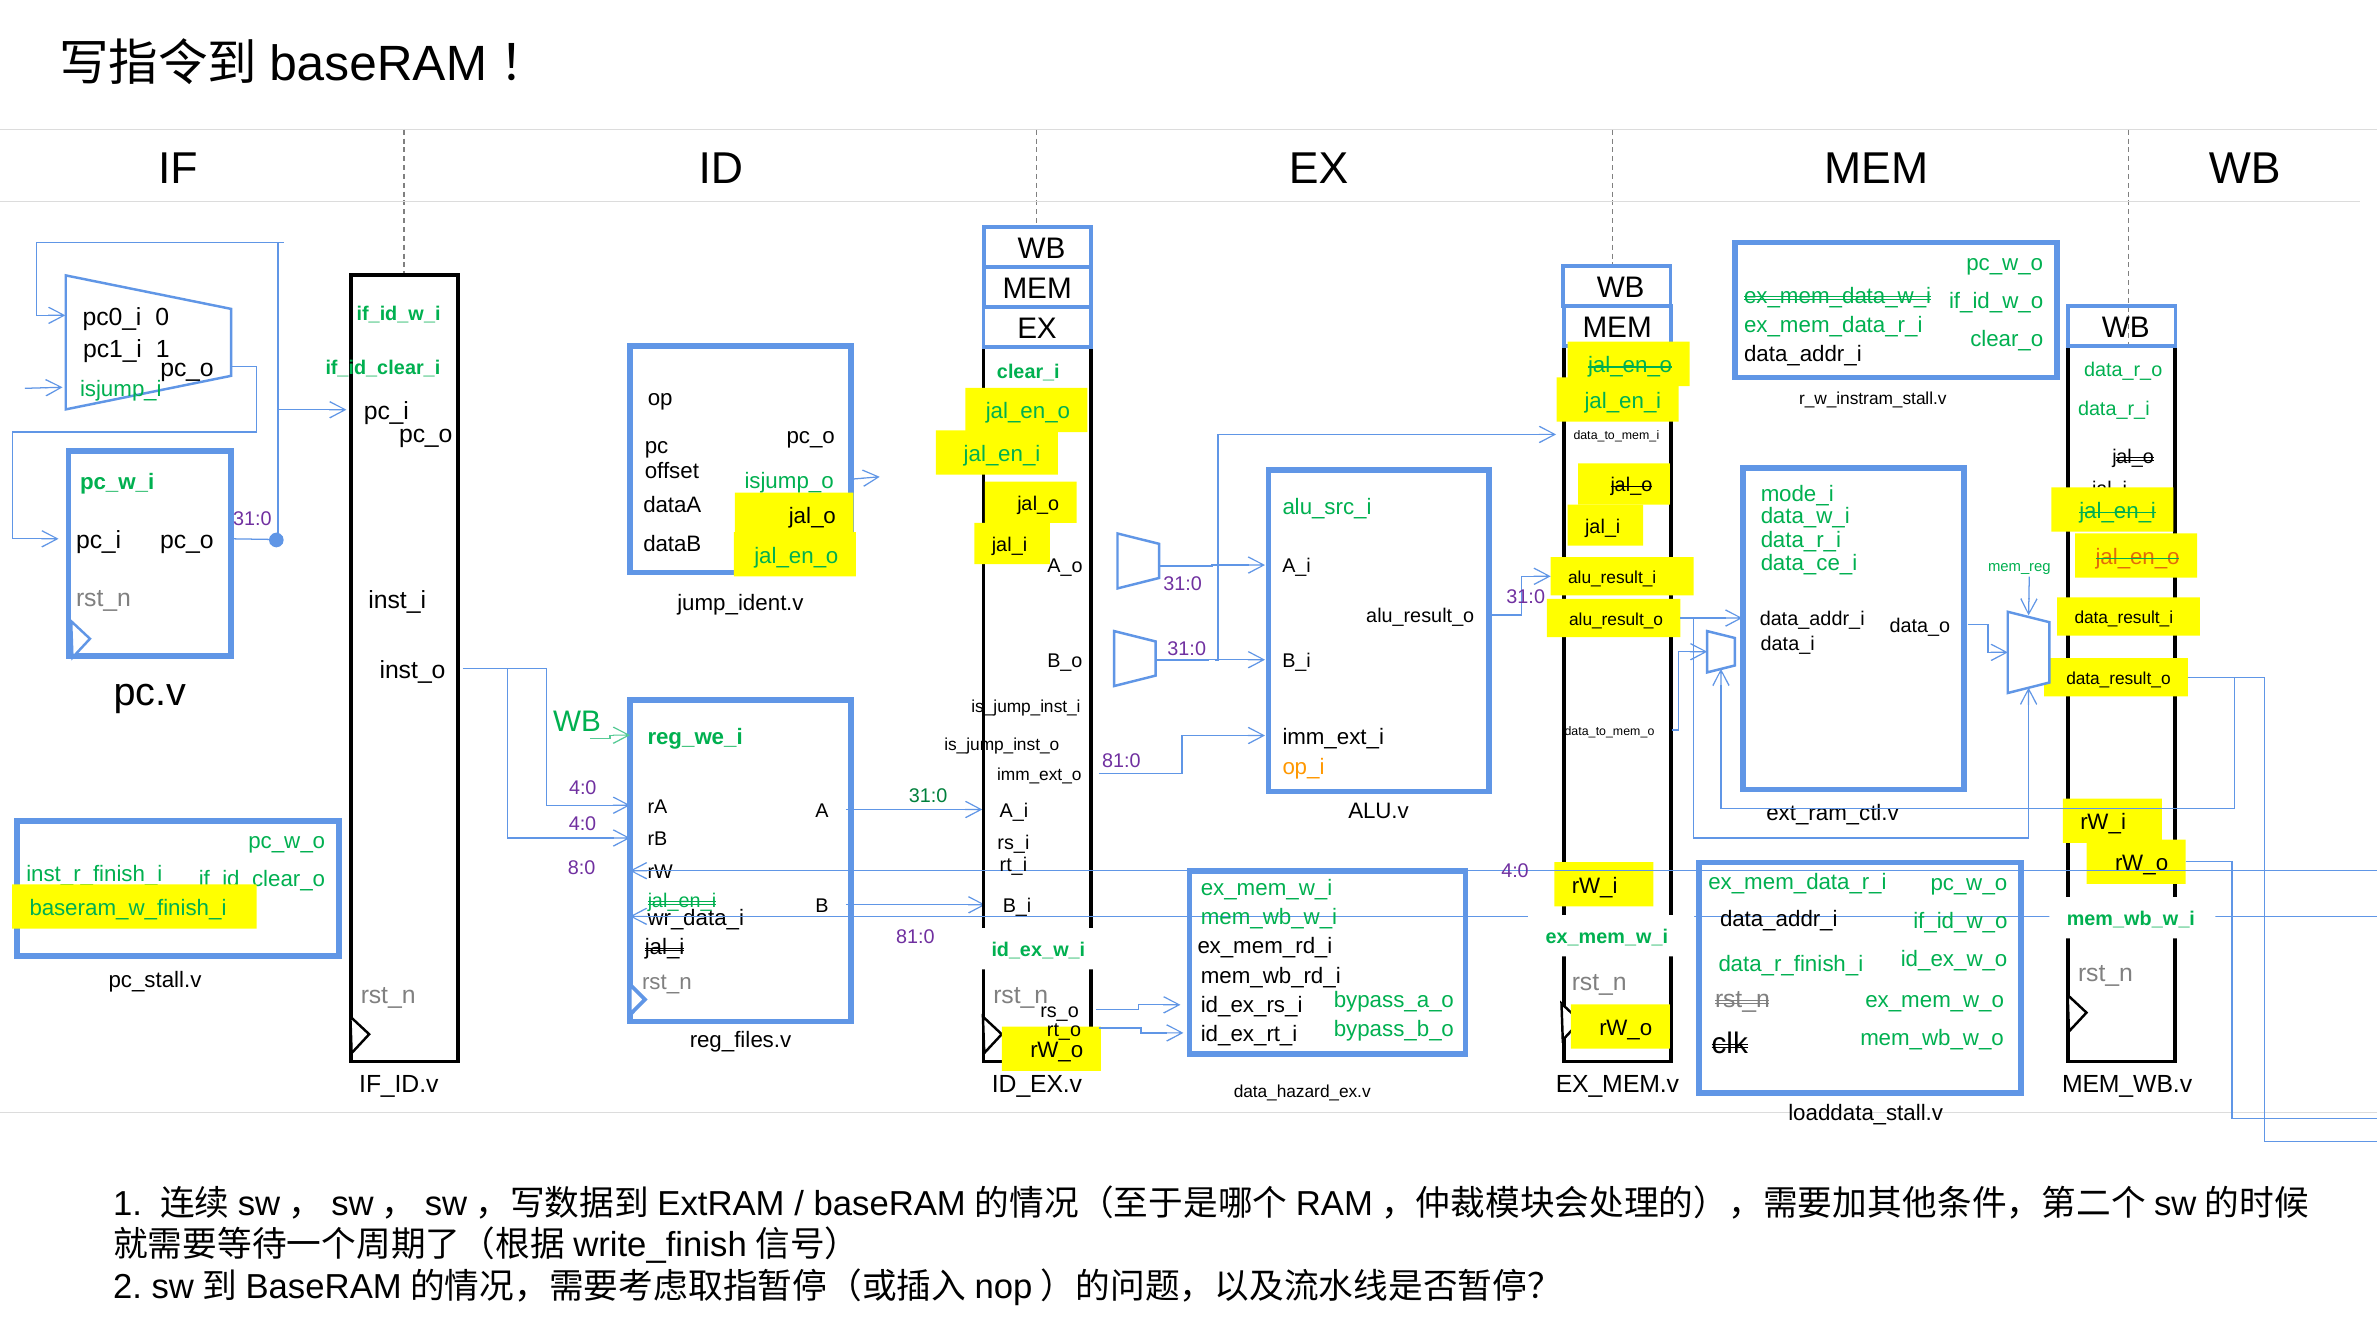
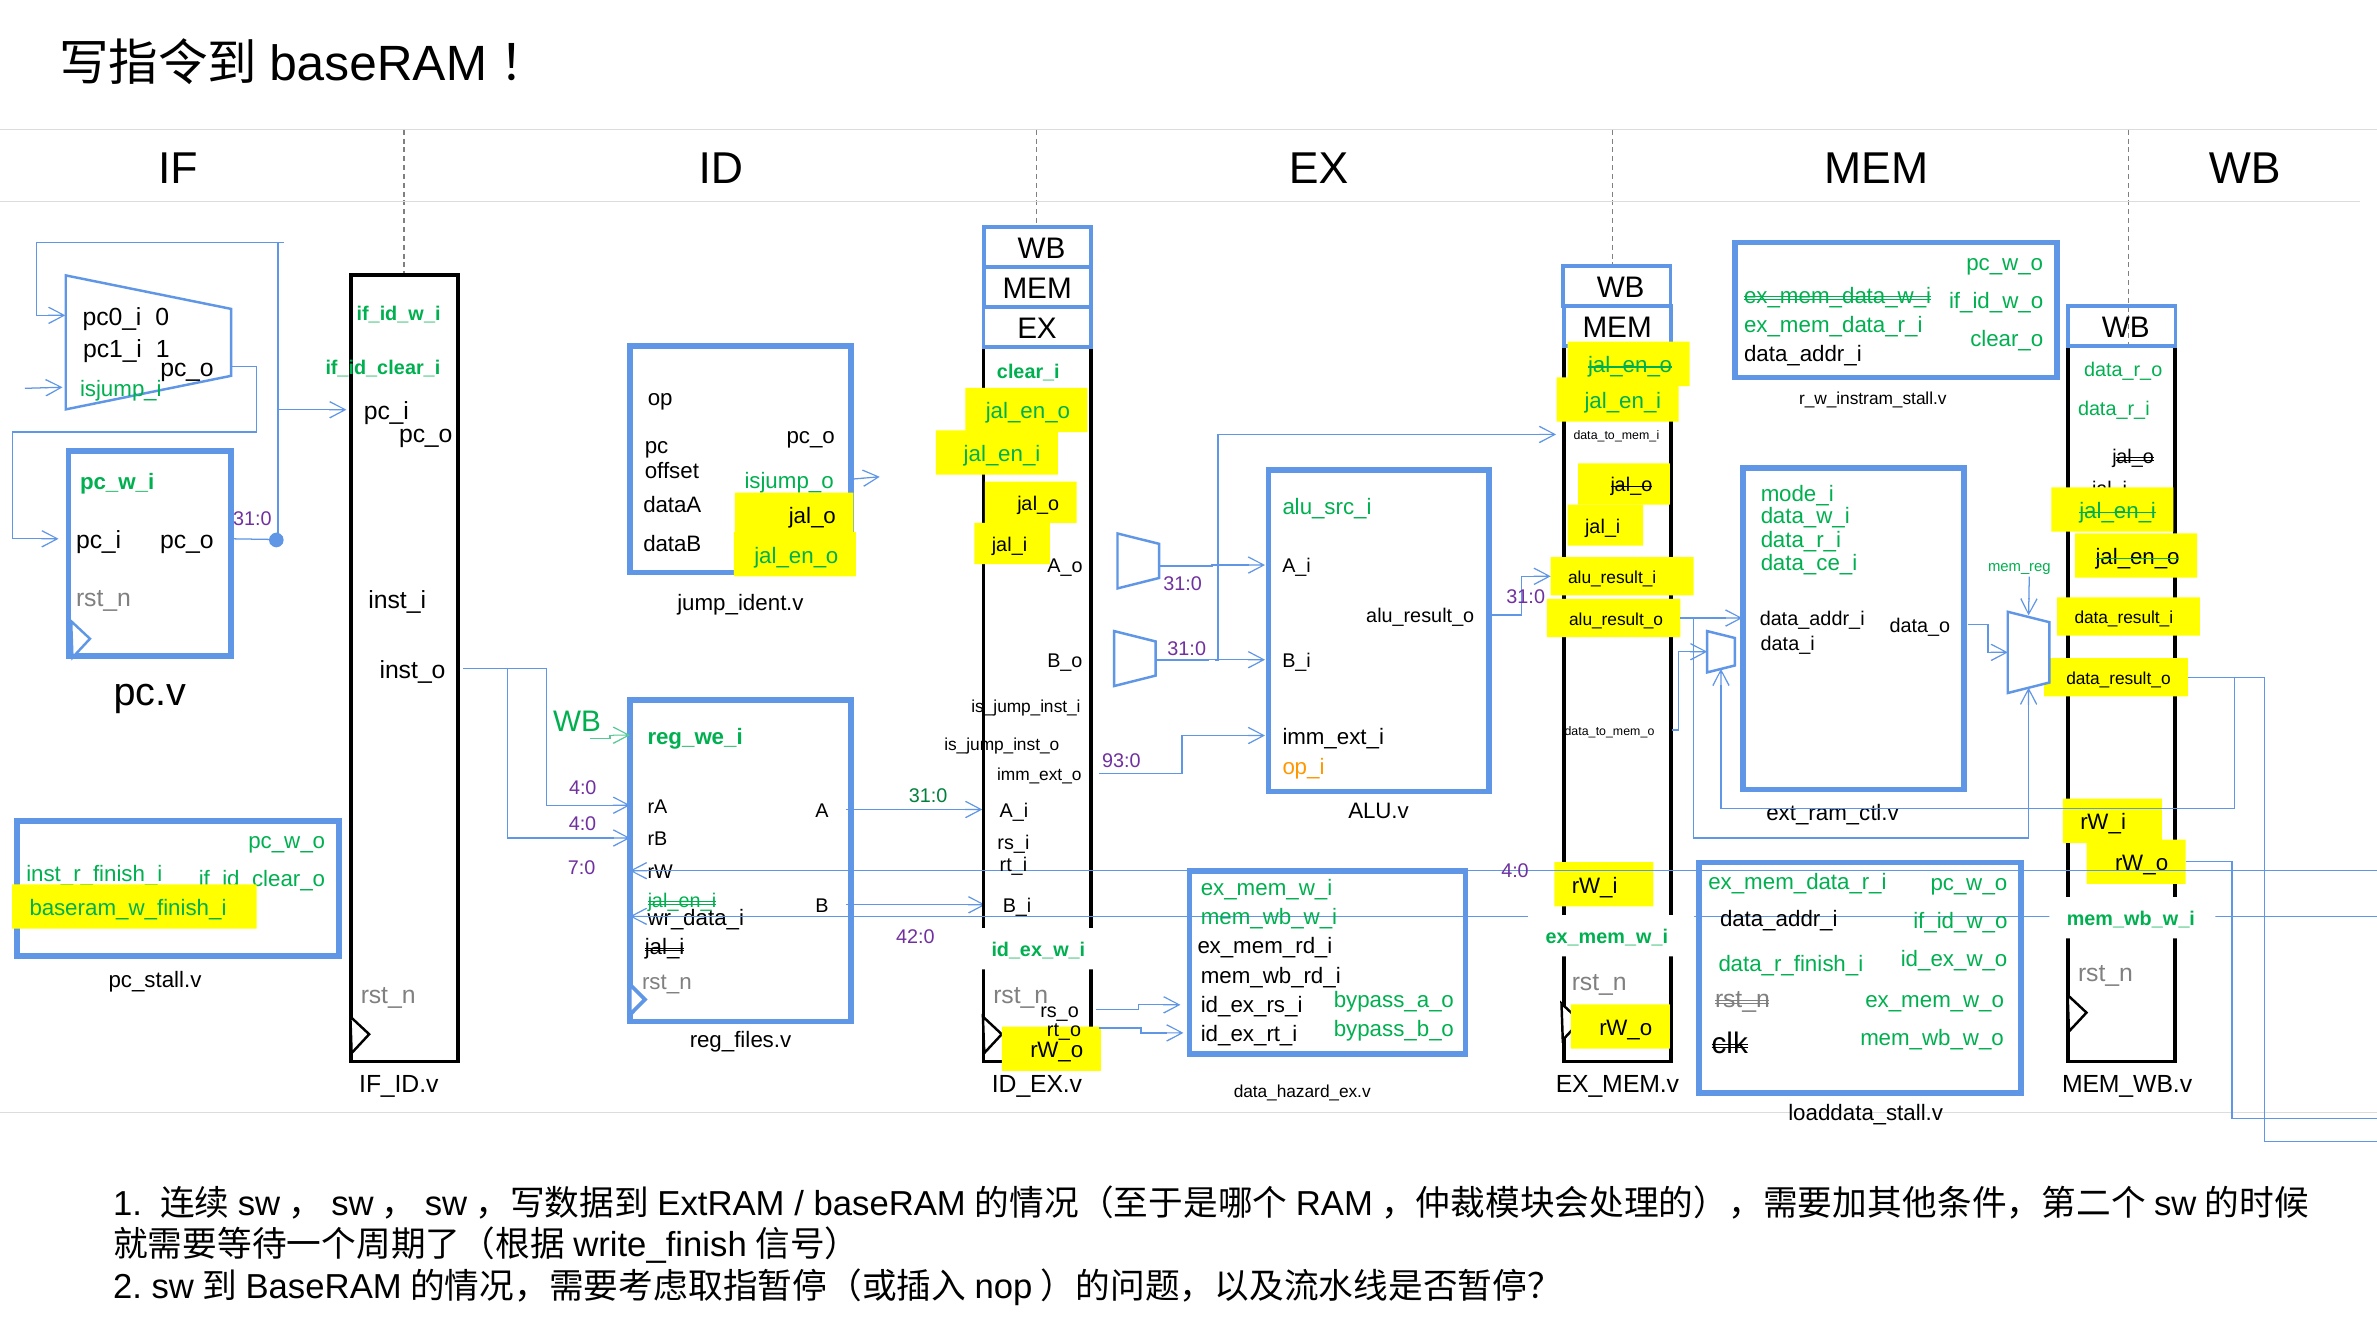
jal_en_o colour: orange -> black (2138, 557)
81:0: 81:0 -> 93:0 (1121, 761)
8:0: 8:0 -> 7:0 (582, 868)
81:0: 81:0 -> 42:0 (915, 937)
